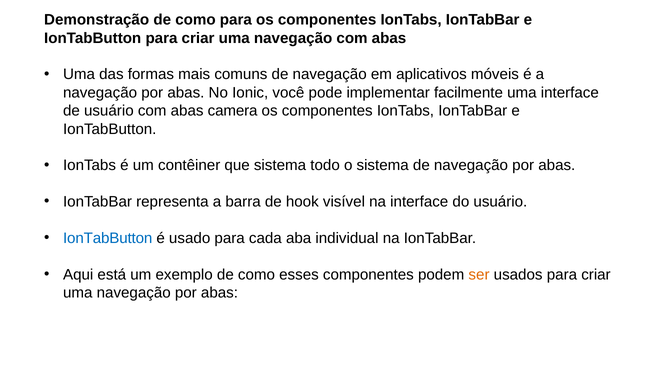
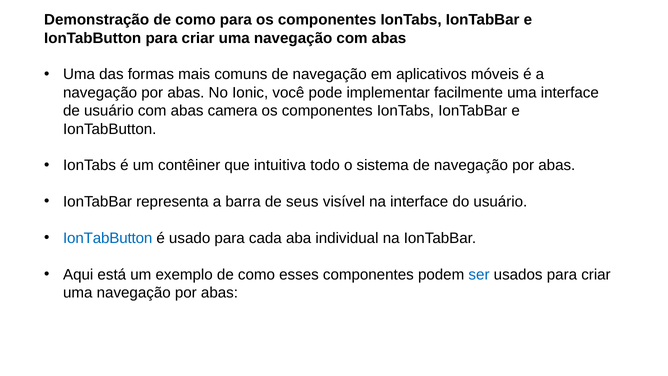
que sistema: sistema -> intuitiva (280, 165)
hook: hook -> seus (302, 202)
ser colour: orange -> blue (479, 274)
